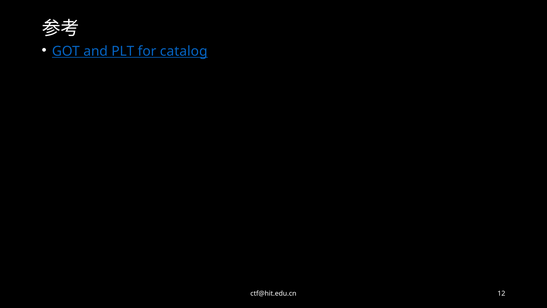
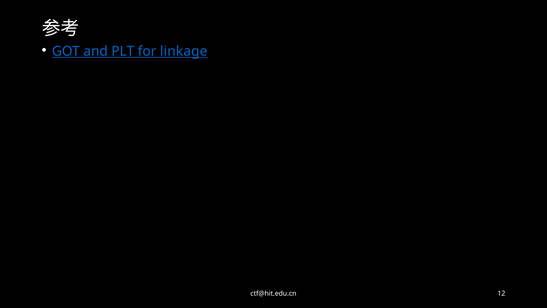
catalog: catalog -> linkage (184, 51)
